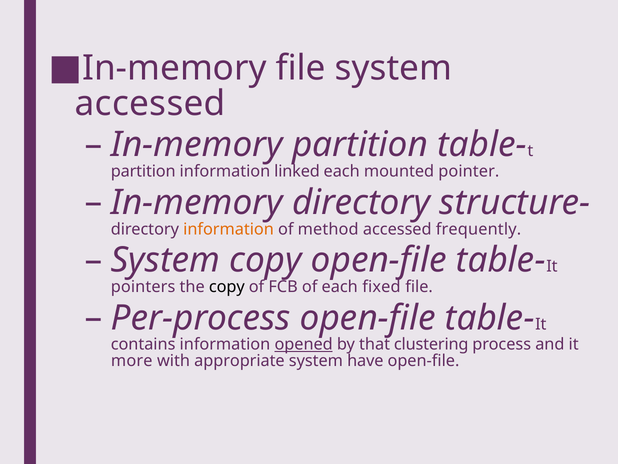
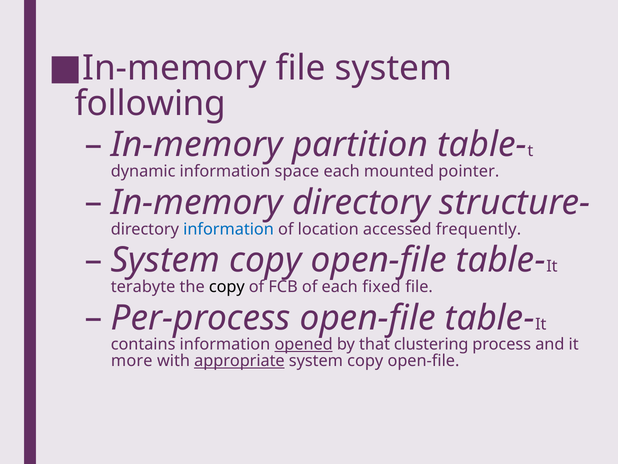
accessed: accessed -> following (150, 104)
partition: partition -> dynamic (143, 171)
linked: linked -> space (297, 171)
information colour: orange -> blue (229, 229)
method: method -> location (328, 229)
pointers: pointers -> terabyte (143, 287)
appropriate underline: none -> present (239, 361)
have: have -> copy (365, 361)
